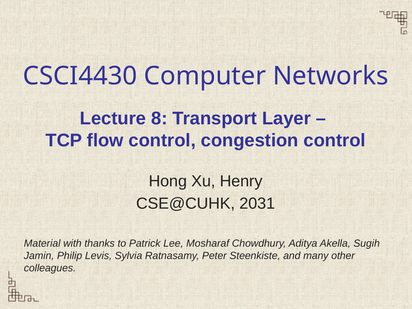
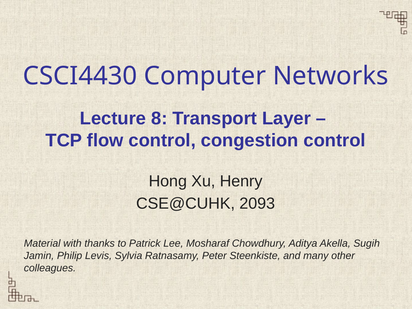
2031: 2031 -> 2093 (257, 204)
